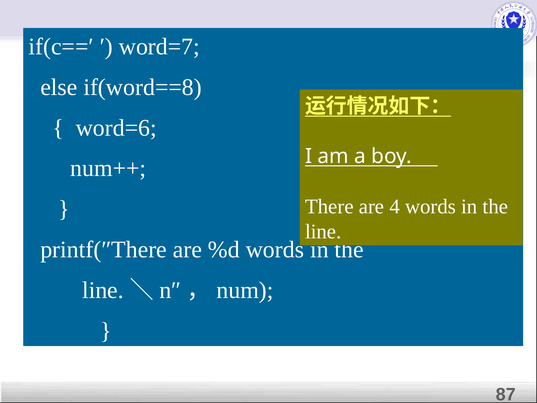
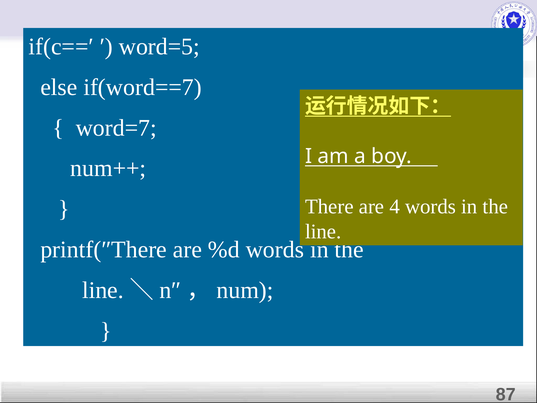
word=7: word=7 -> word=5 (159, 47)
if(word==8: if(word==8 -> if(word==7 (143, 87)
word=6: word=6 -> word=7 (116, 128)
